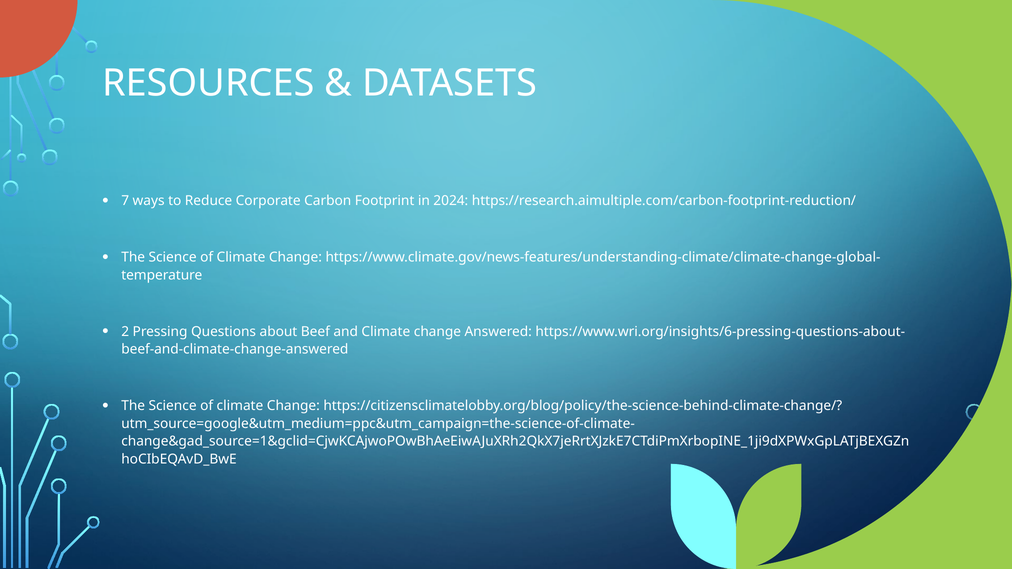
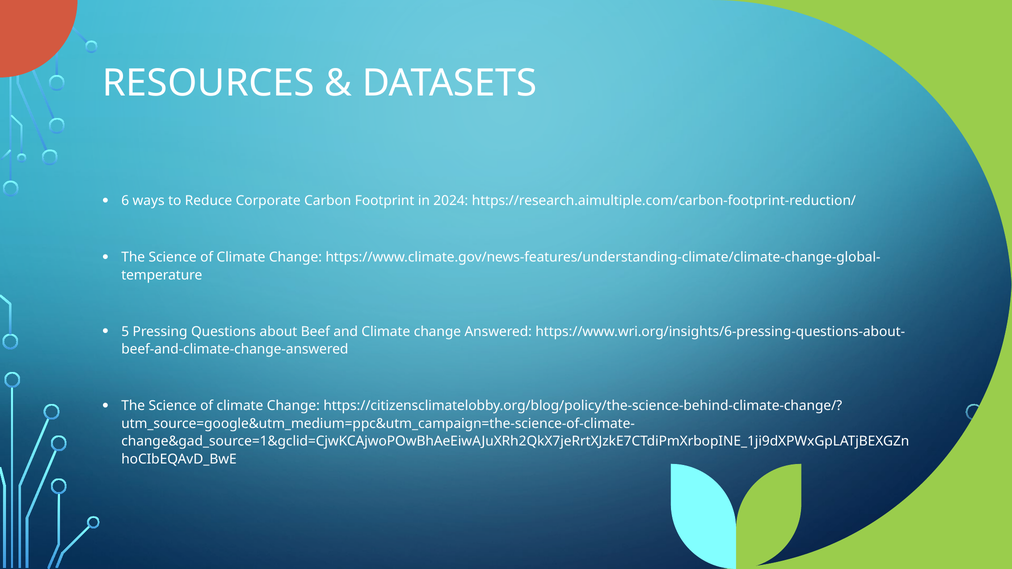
7: 7 -> 6 (125, 201)
2: 2 -> 5 (125, 332)
